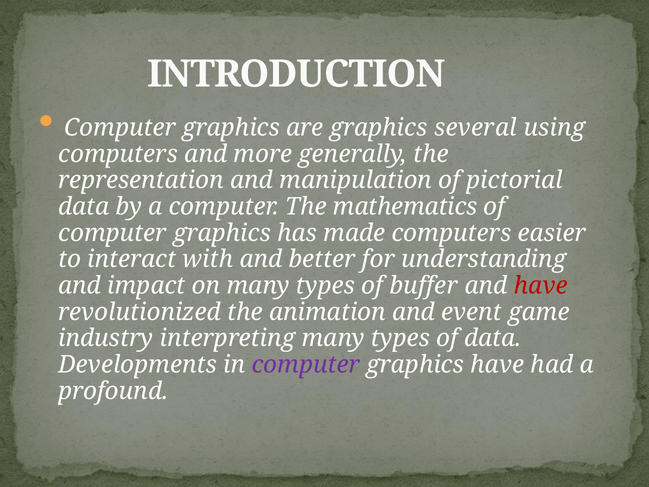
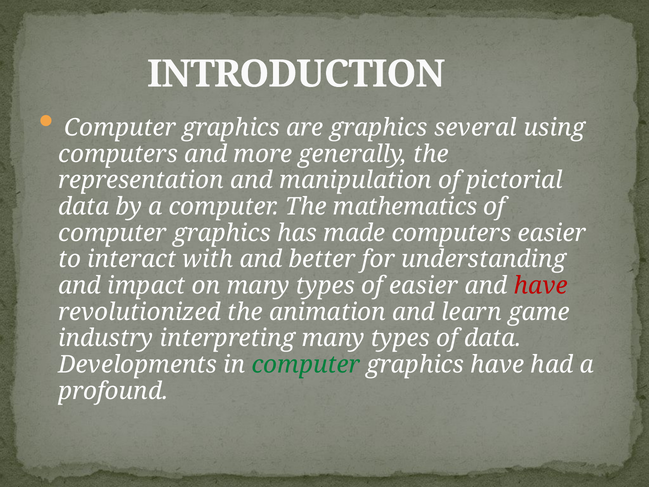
of buffer: buffer -> easier (424, 286)
event: event -> learn (471, 312)
computer colour: purple -> green (306, 365)
